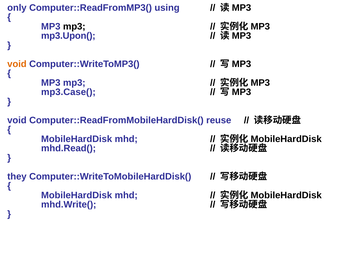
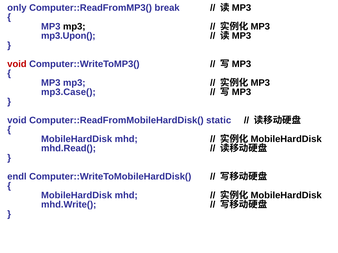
using: using -> break (167, 8)
void colour: orange -> red (17, 64)
reuse: reuse -> static (219, 120)
they: they -> endl (17, 177)
